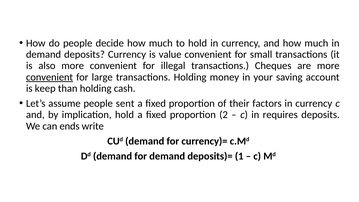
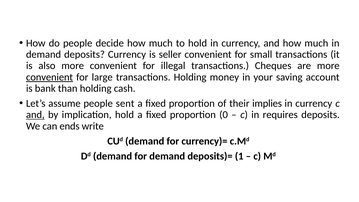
value: value -> seller (170, 54)
keep: keep -> bank (45, 88)
factors: factors -> implies (267, 103)
and underline: none -> present (35, 115)
2: 2 -> 0 (224, 115)
